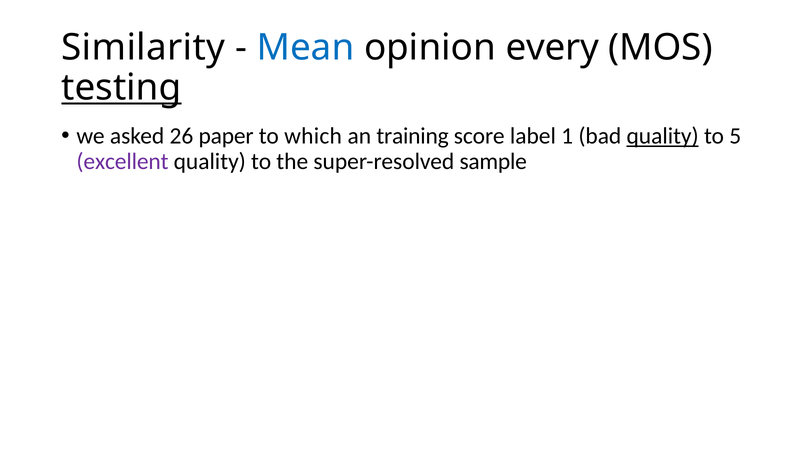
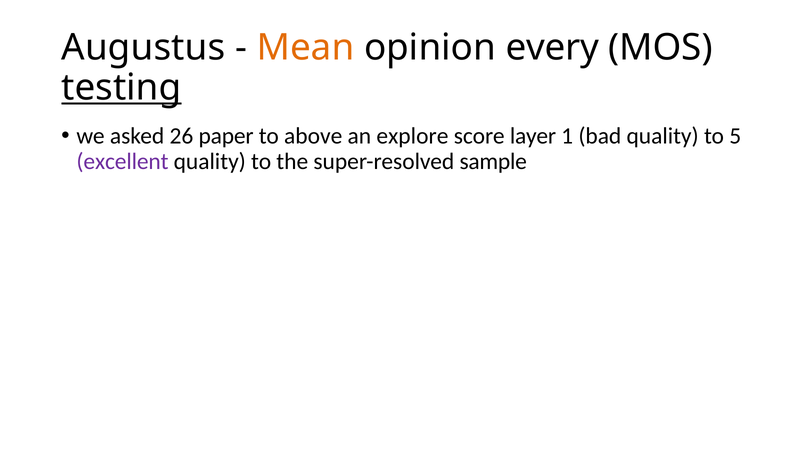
Similarity: Similarity -> Augustus (143, 48)
Mean colour: blue -> orange (306, 48)
which: which -> above (313, 136)
training: training -> explore (412, 136)
label: label -> layer (533, 136)
quality underline: present -> none (663, 136)
